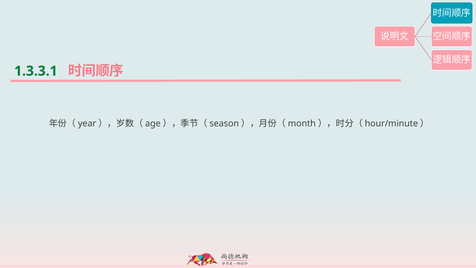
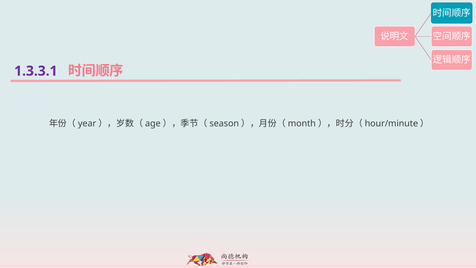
1.3.3.1 colour: green -> purple (36, 71)
